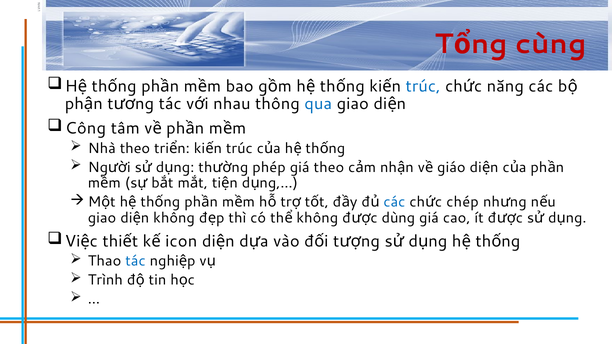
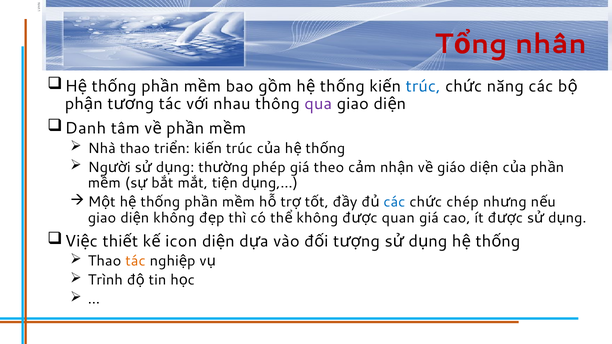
cùng: cùng -> nhân (551, 44)
qua colour: blue -> purple (318, 104)
Công: Công -> Danh (86, 128)
Nhà theo: theo -> thao (135, 148)
dùng: dùng -> quan (398, 218)
tác colour: blue -> orange (135, 261)
